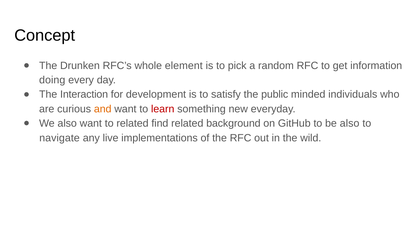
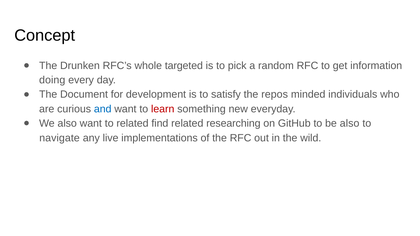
element: element -> targeted (184, 66)
Interaction: Interaction -> Document (84, 95)
public: public -> repos (275, 95)
and colour: orange -> blue (103, 109)
background: background -> researching (233, 124)
